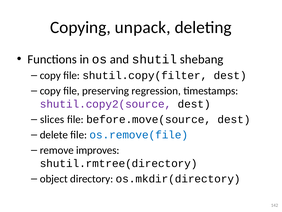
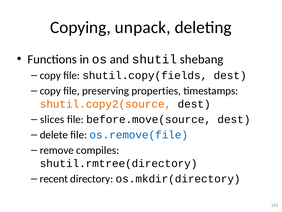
shutil.copy(filter: shutil.copy(filter -> shutil.copy(fields (145, 75)
regression: regression -> properties (156, 91)
shutil.copy2(source colour: purple -> orange (106, 104)
improves: improves -> compiles (98, 150)
object: object -> recent (54, 179)
